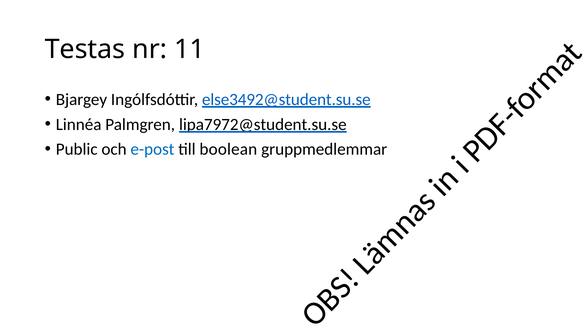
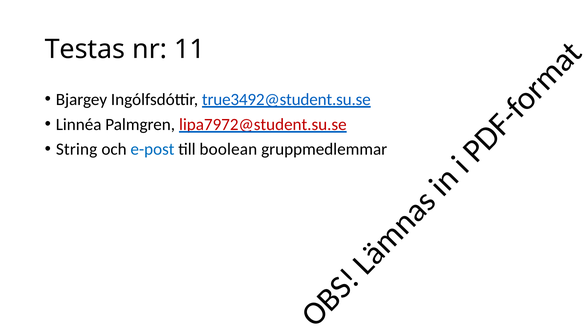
else3492@student.su.se: else3492@student.su.se -> true3492@student.su.se (286, 100)
lipa7972@student.su.se colour: black -> red (263, 124)
Public: Public -> String (77, 149)
